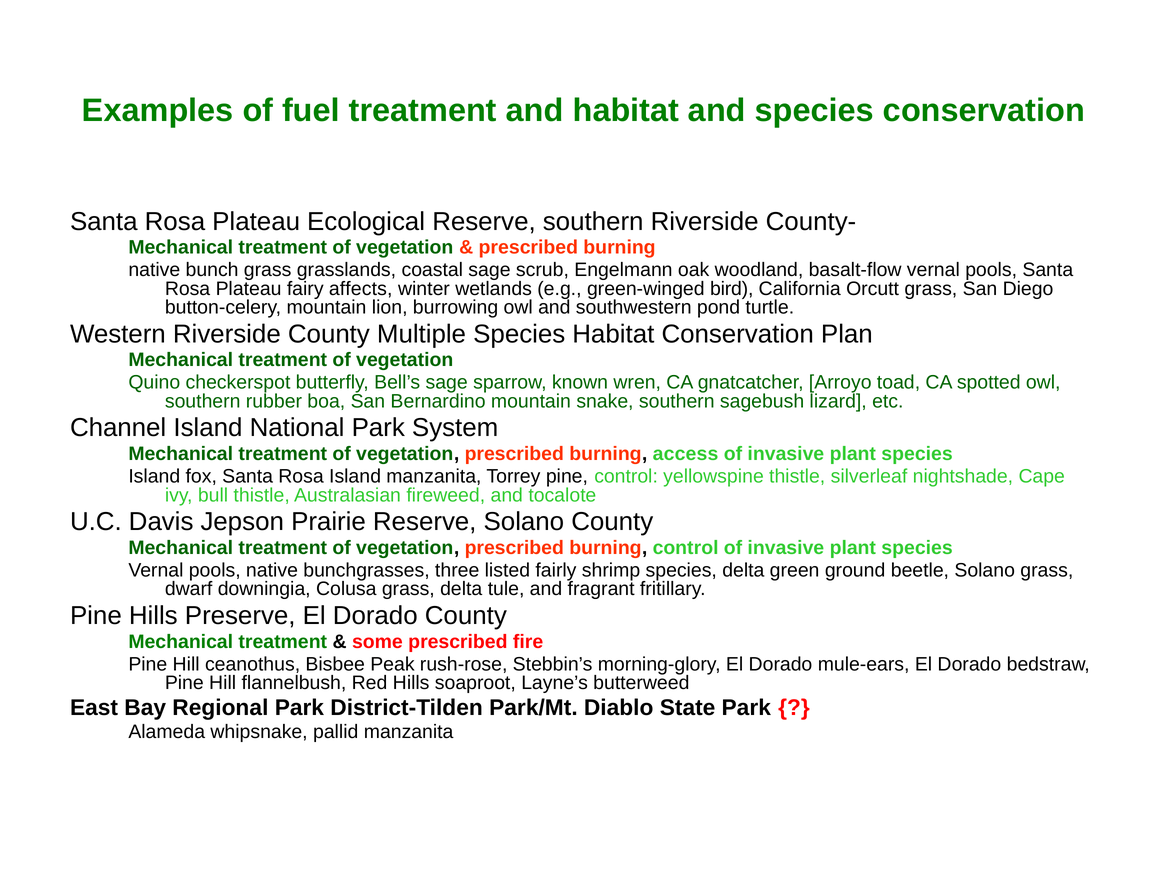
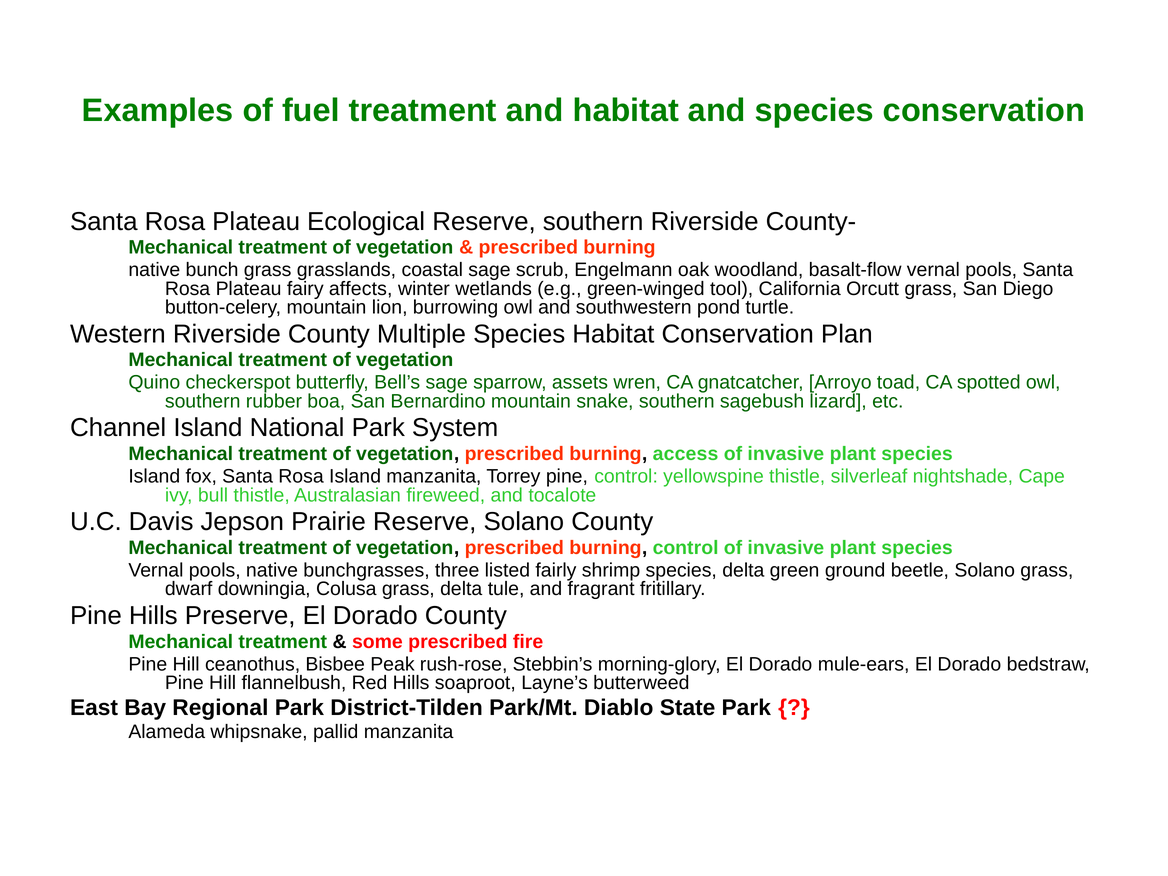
bird: bird -> tool (732, 289)
known: known -> assets (580, 383)
